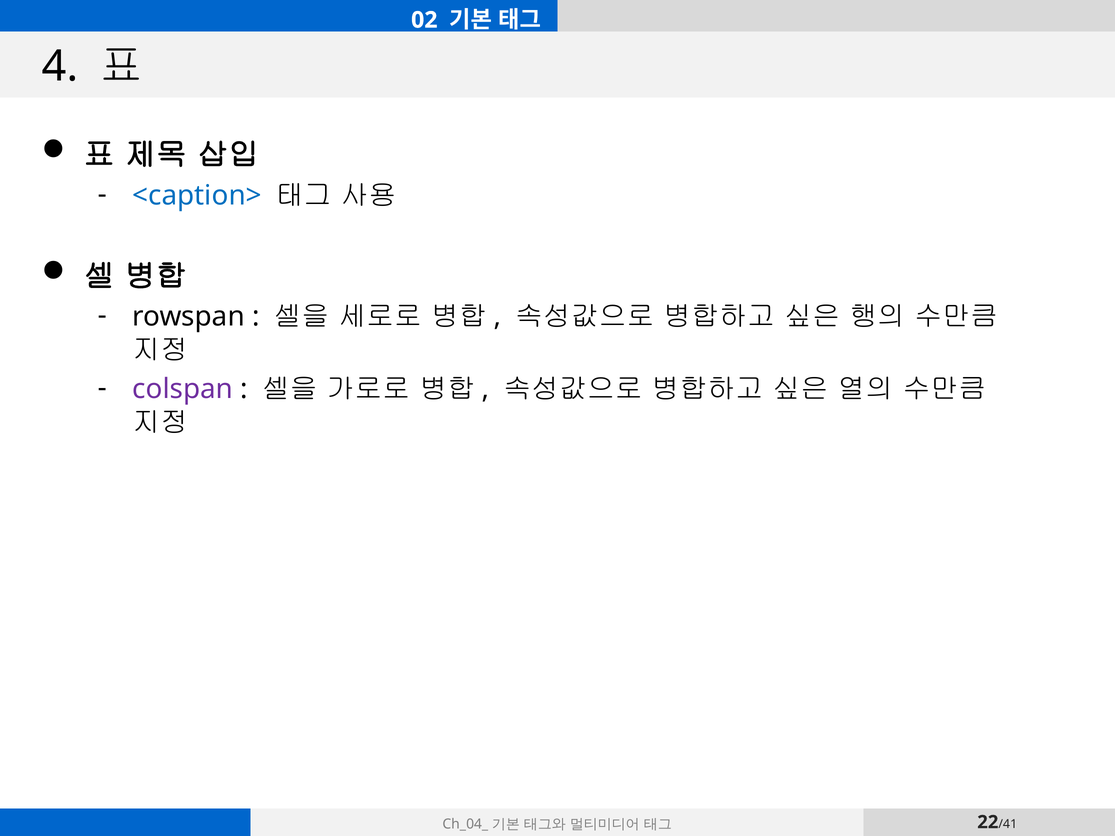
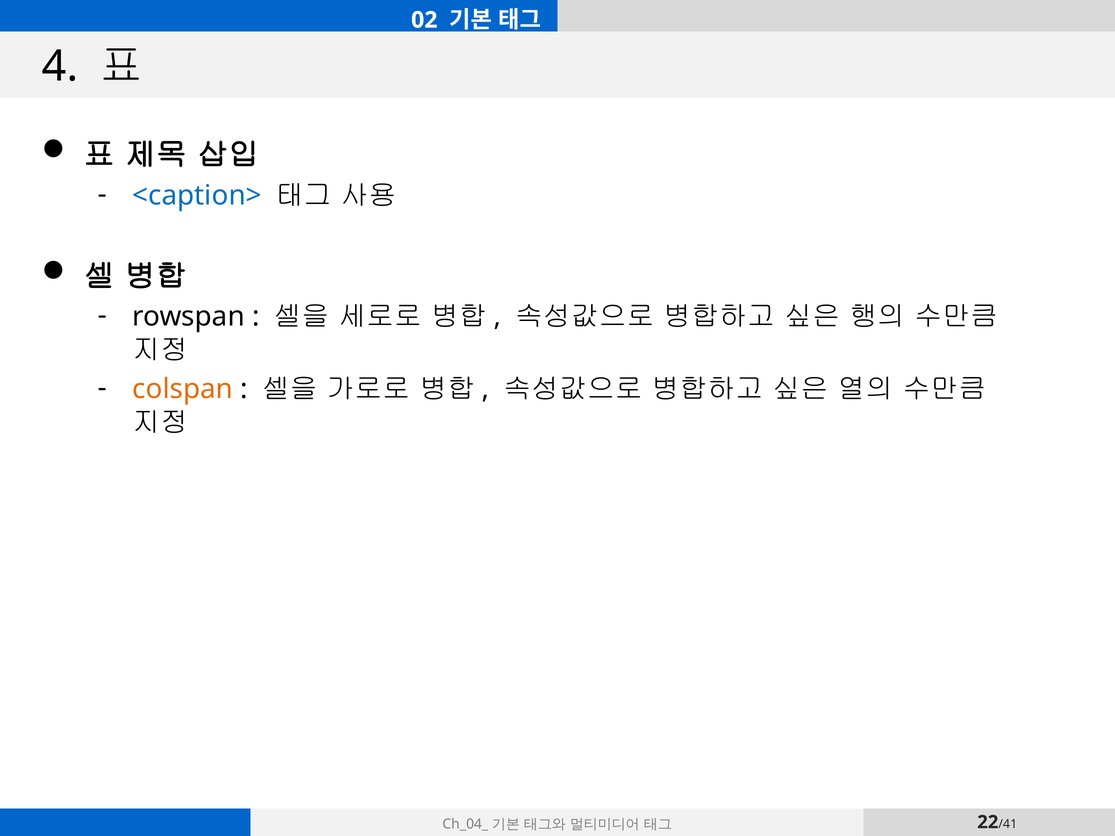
colspan colour: purple -> orange (183, 389)
